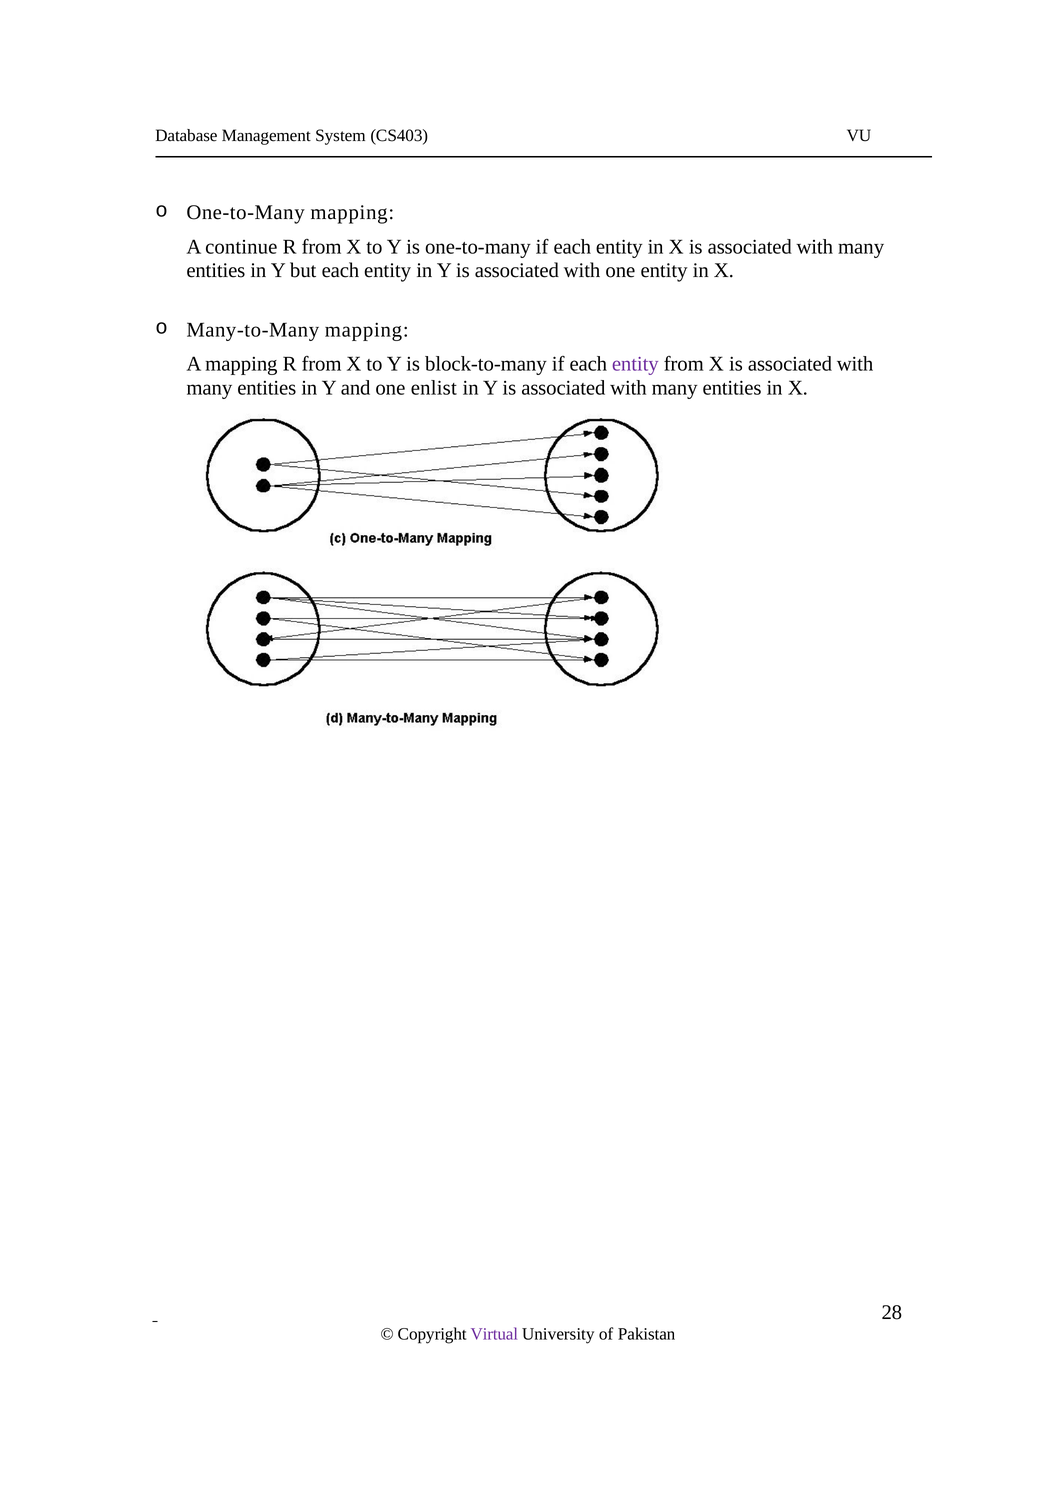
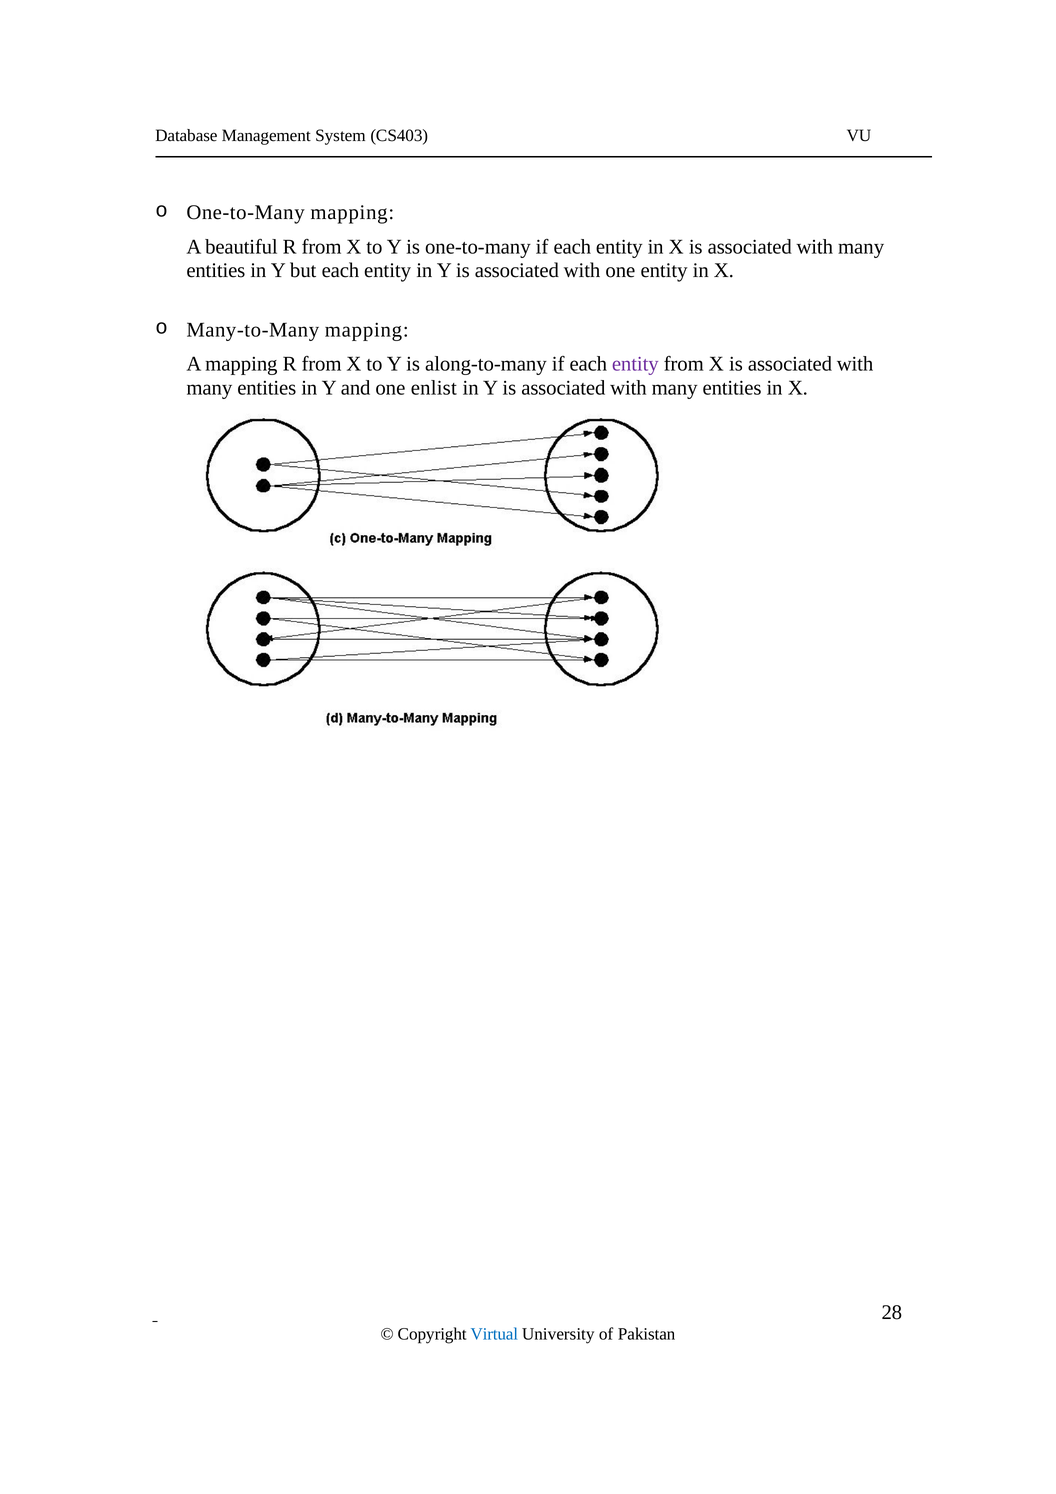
continue: continue -> beautiful (241, 247)
block-to-many: block-to-many -> along-to-many (486, 364)
Virtual colour: purple -> blue (494, 1334)
